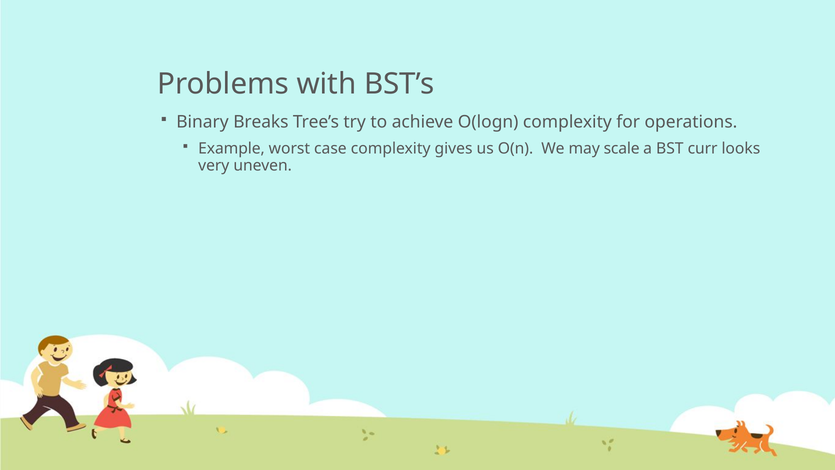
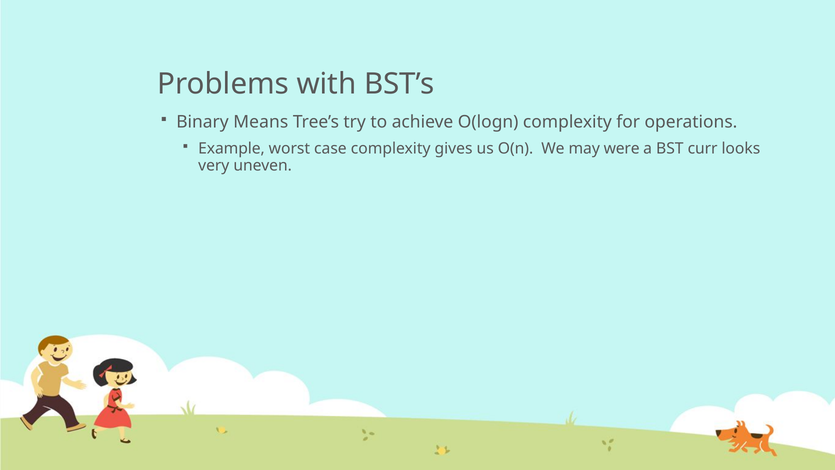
Breaks: Breaks -> Means (261, 122)
scale: scale -> were (622, 149)
